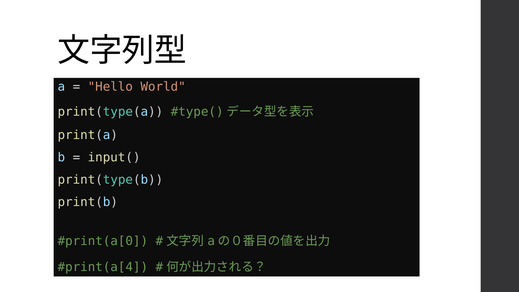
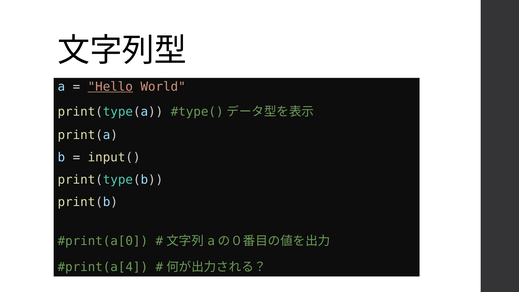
Hello underline: none -> present (110, 87)
